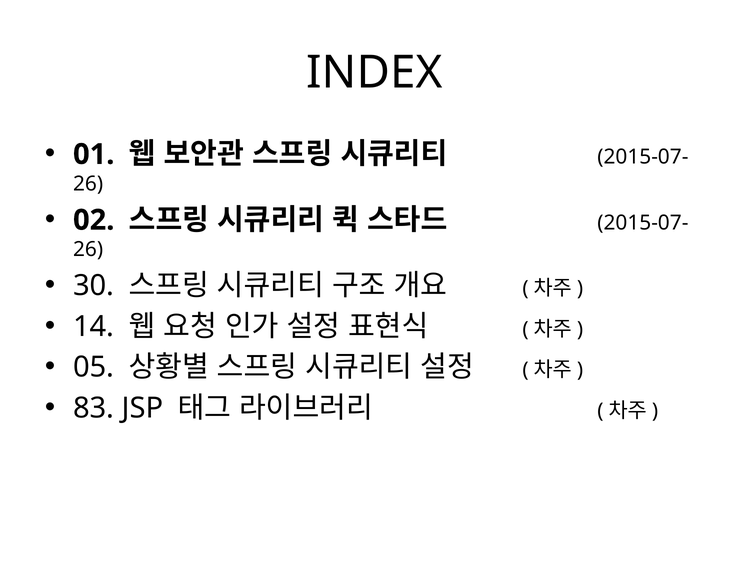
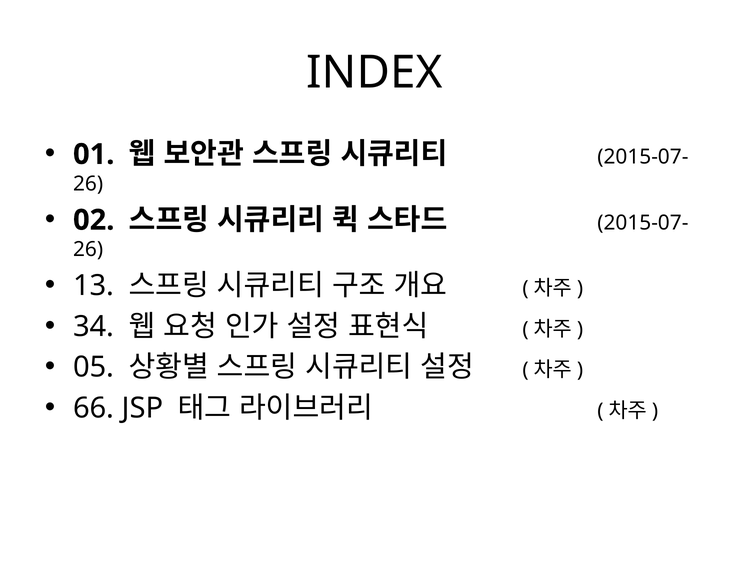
30: 30 -> 13 (94, 286)
14: 14 -> 34 (94, 326)
83: 83 -> 66 (94, 408)
